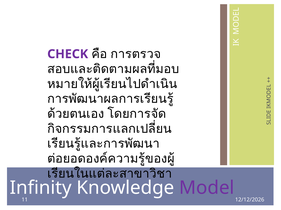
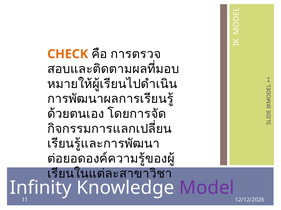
CHECK colour: purple -> orange (68, 54)
